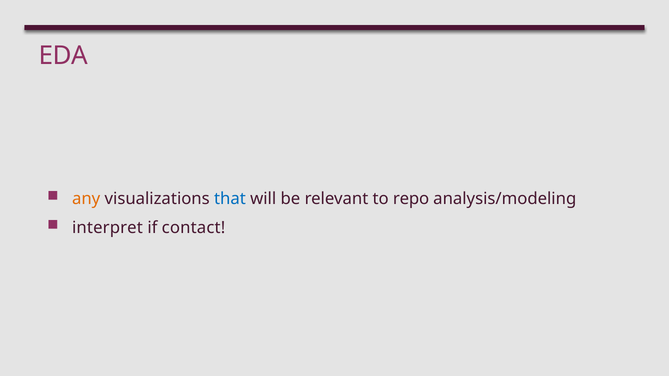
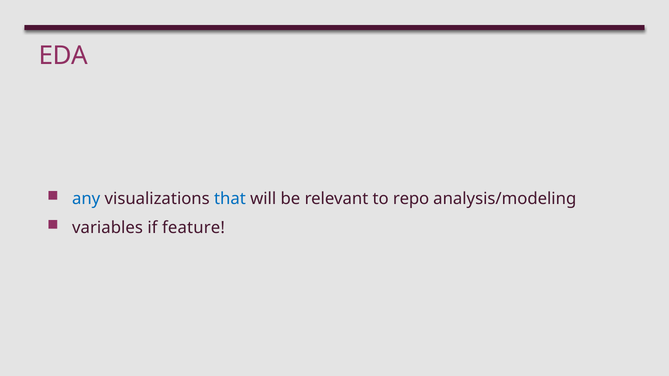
any colour: orange -> blue (86, 199)
interpret: interpret -> variables (107, 228)
contact: contact -> feature (193, 228)
